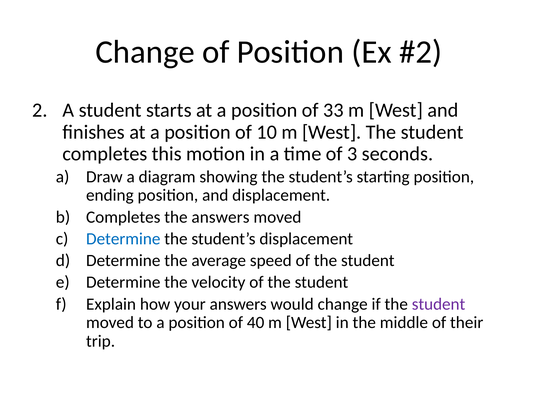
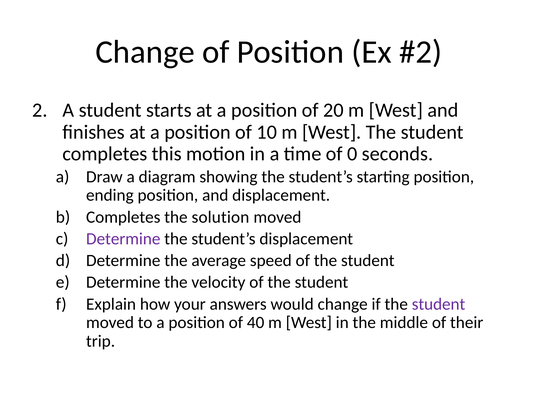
33: 33 -> 20 (333, 110)
3: 3 -> 0 (352, 154)
the answers: answers -> solution (220, 217)
Determine colour: blue -> purple (123, 239)
